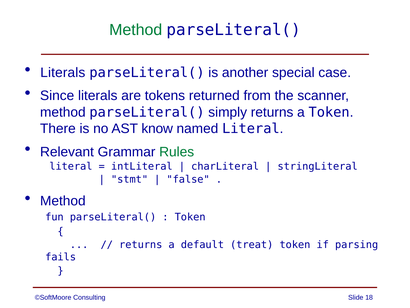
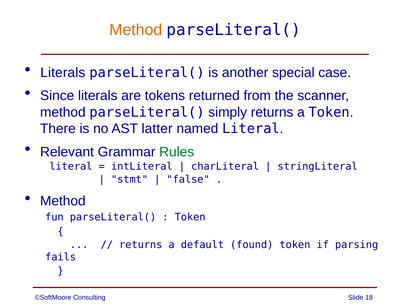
Method colour: green -> orange (136, 30)
know: know -> latter (157, 128)
treat: treat -> found (252, 245)
